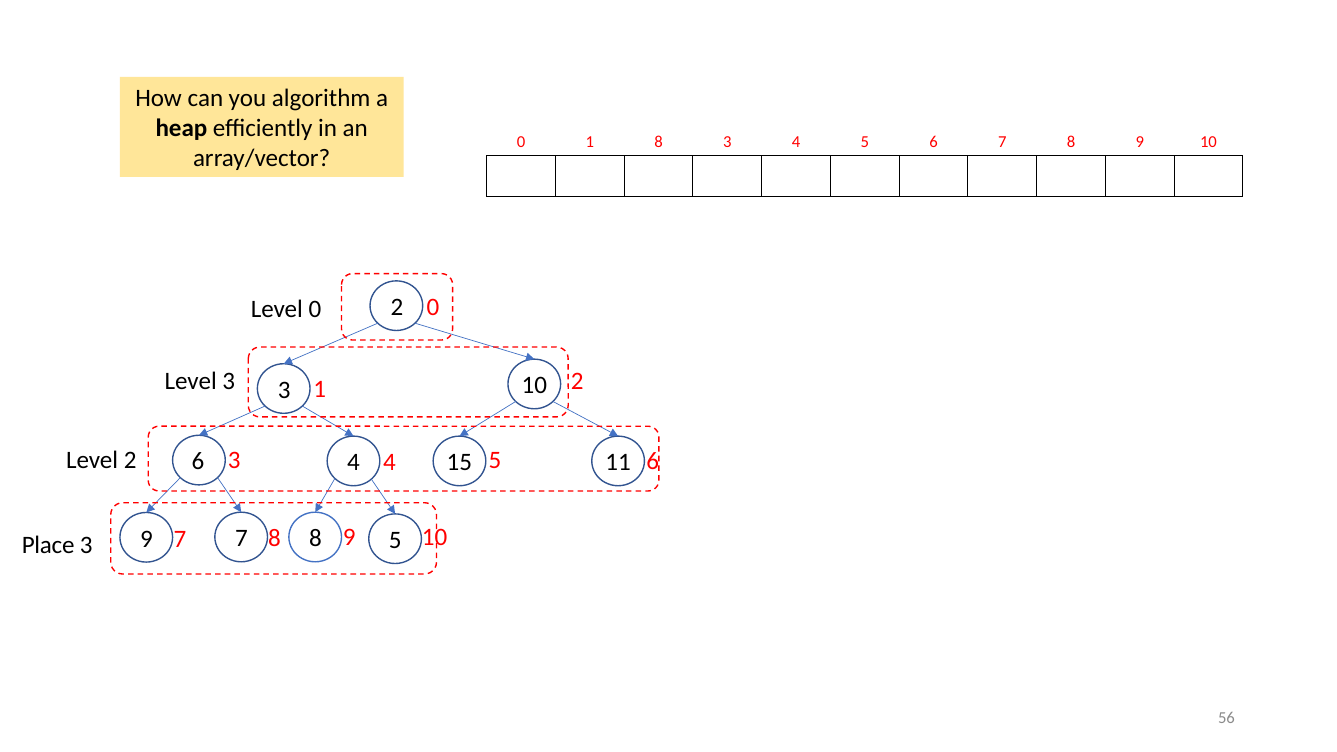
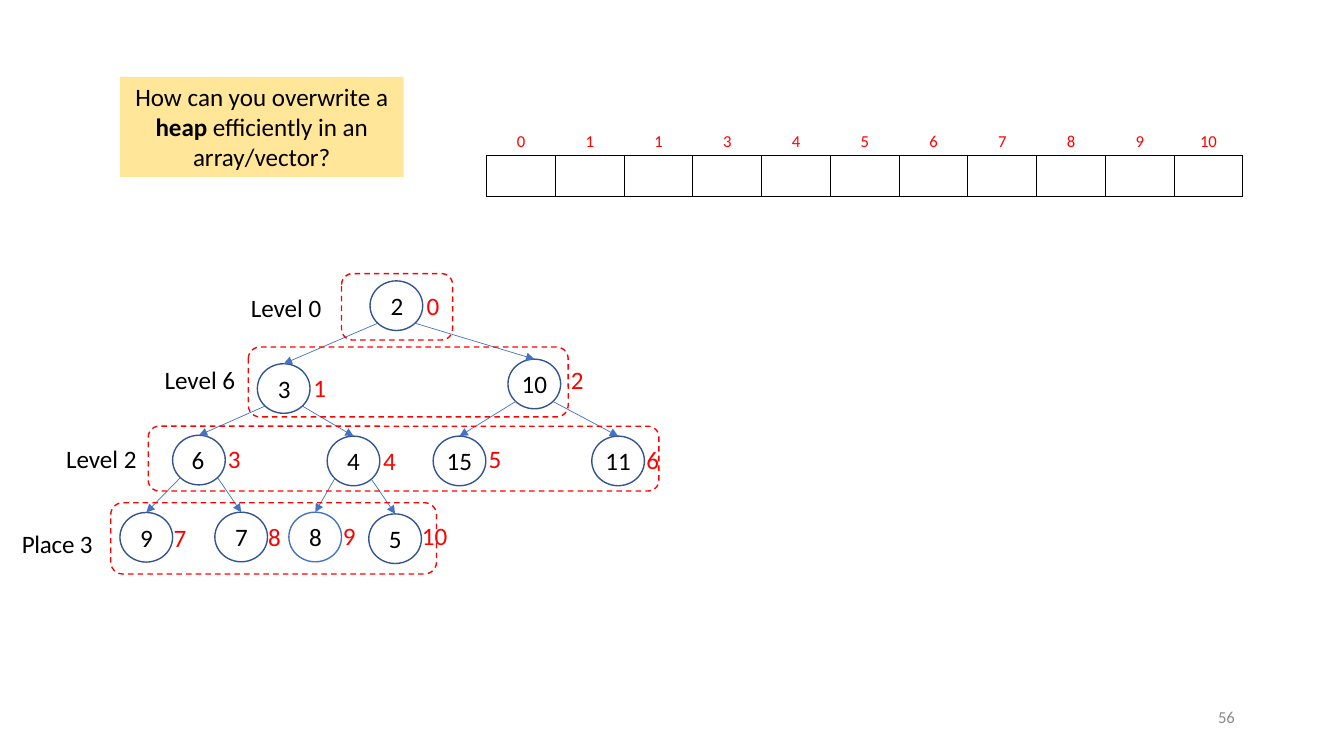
algorithm: algorithm -> overwrite (321, 99)
1 8: 8 -> 1 (659, 142)
Level 3: 3 -> 6 (229, 381)
